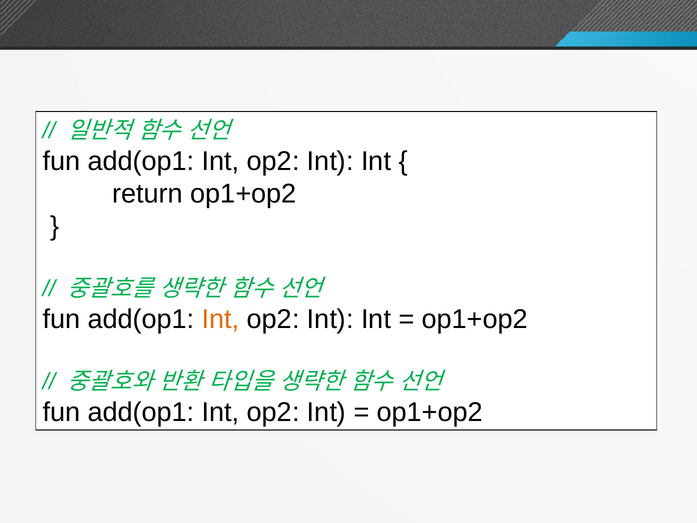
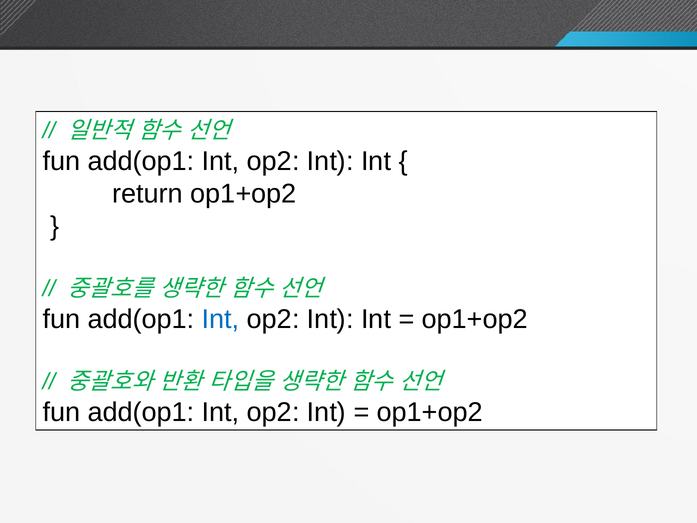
Int colour: orange -> blue (221, 319)
